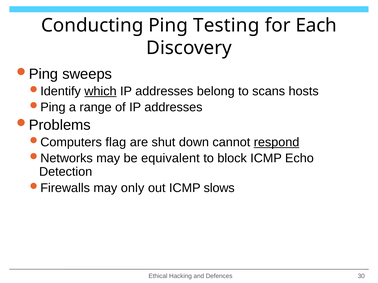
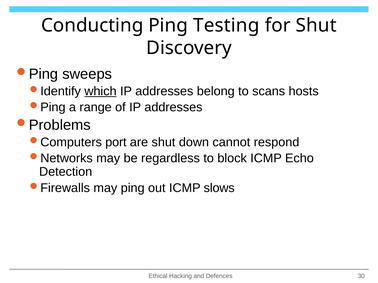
for Each: Each -> Shut (316, 25)
flag: flag -> port (116, 142)
respond underline: present -> none (277, 142)
equivalent: equivalent -> regardless (170, 159)
may only: only -> ping (133, 188)
